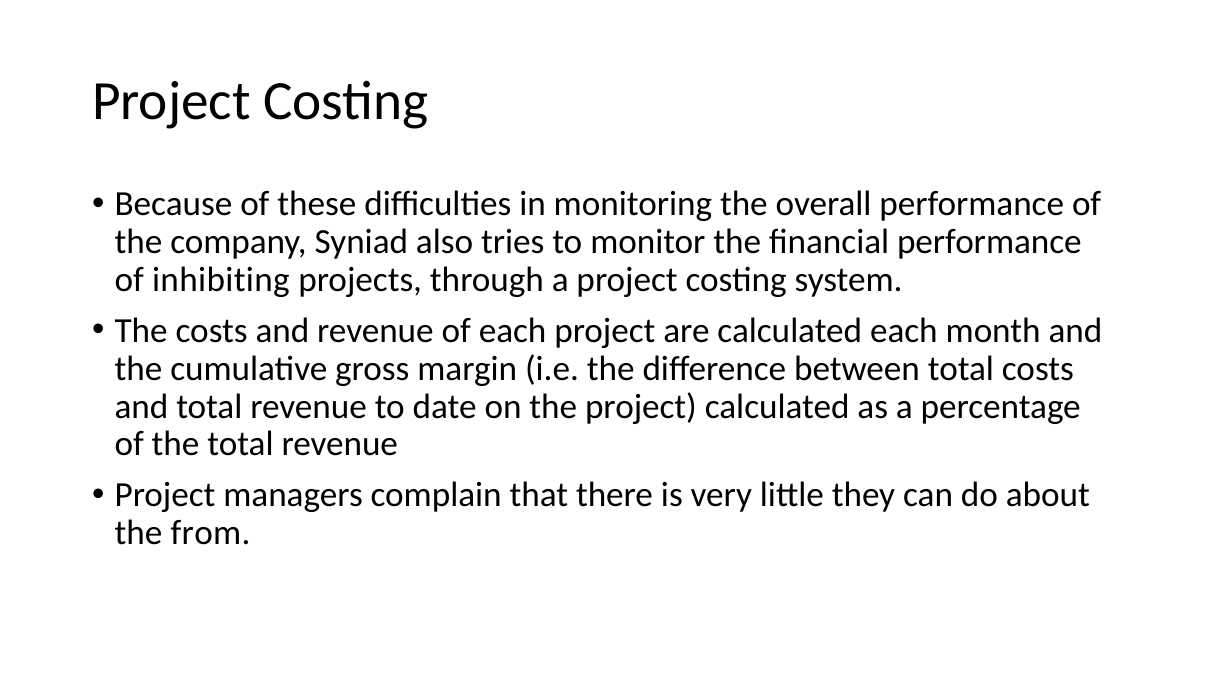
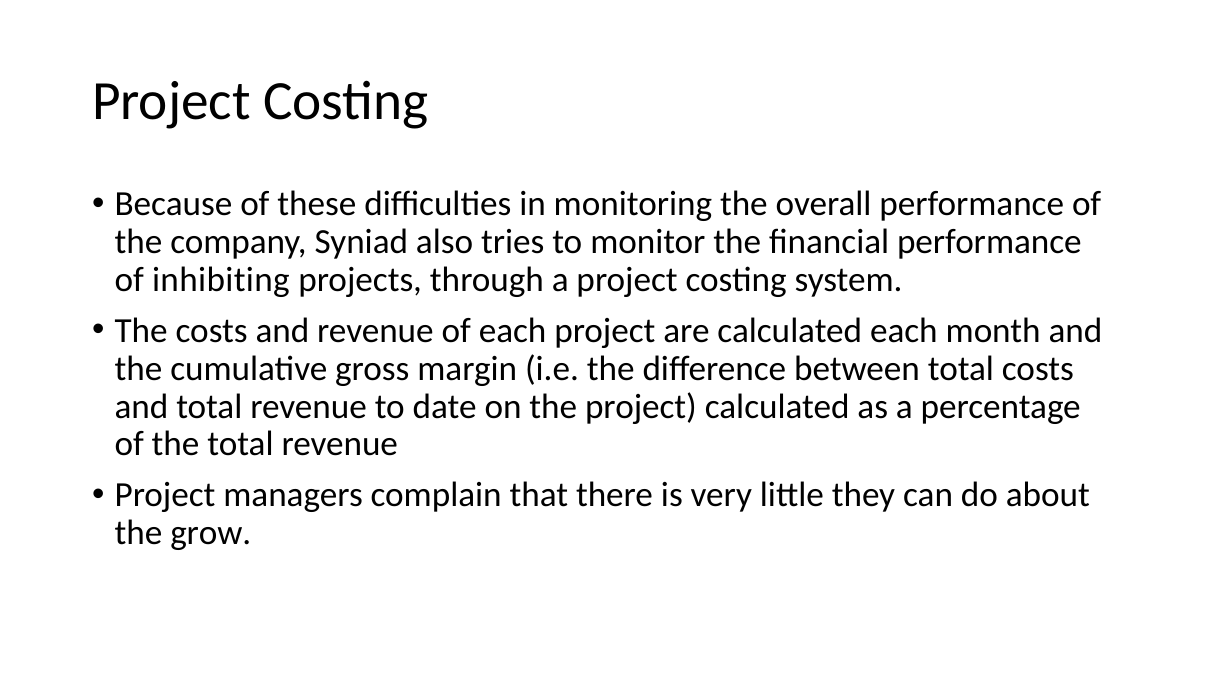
from: from -> grow (211, 533)
